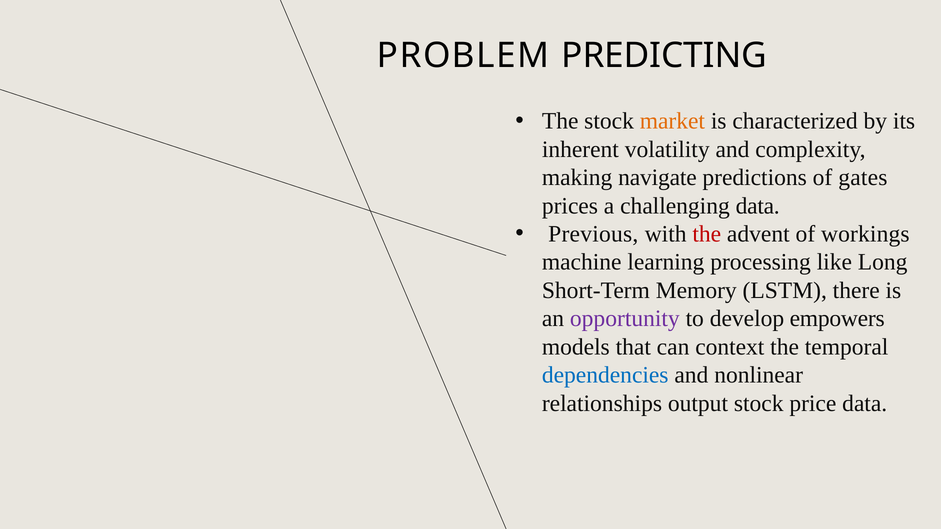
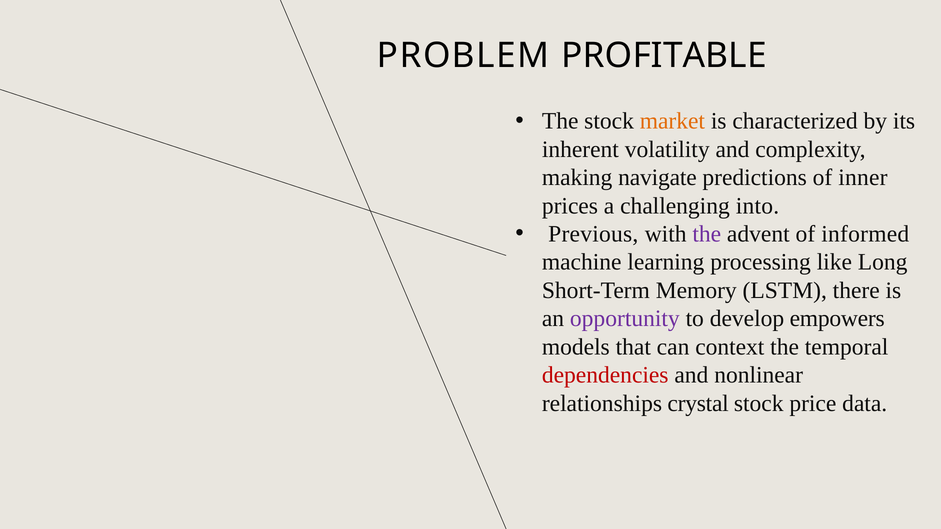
PREDICTING: PREDICTING -> PROFITABLE (664, 56)
gates: gates -> inner (863, 178)
challenging data: data -> into (757, 206)
the colour: red -> purple (707, 234)
workings: workings -> informed (865, 234)
dependencies colour: blue -> red (605, 375)
output: output -> crystal (698, 404)
